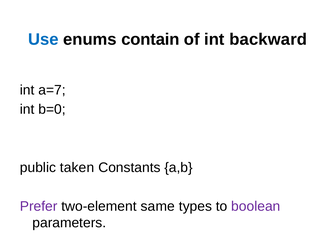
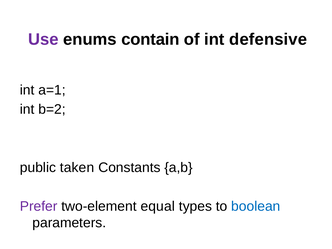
Use colour: blue -> purple (43, 39)
backward: backward -> defensive (268, 39)
a=7: a=7 -> a=1 (52, 90)
b=0: b=0 -> b=2 (52, 109)
same: same -> equal (158, 206)
boolean colour: purple -> blue (256, 206)
